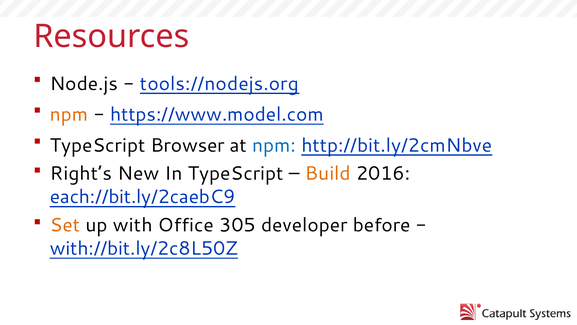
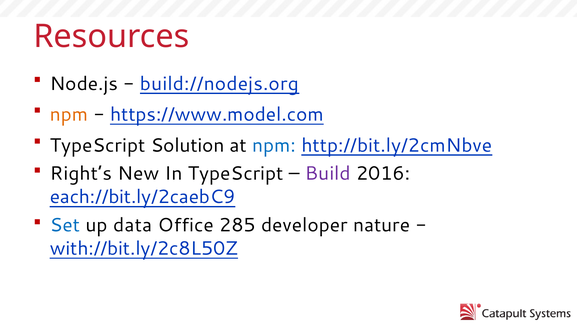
tools://nodejs.org: tools://nodejs.org -> build://nodejs.org (219, 84)
Browser: Browser -> Solution (188, 145)
Build colour: orange -> purple (328, 173)
Set colour: orange -> blue (65, 225)
with: with -> data (133, 225)
305: 305 -> 285 (237, 225)
before: before -> nature (382, 225)
